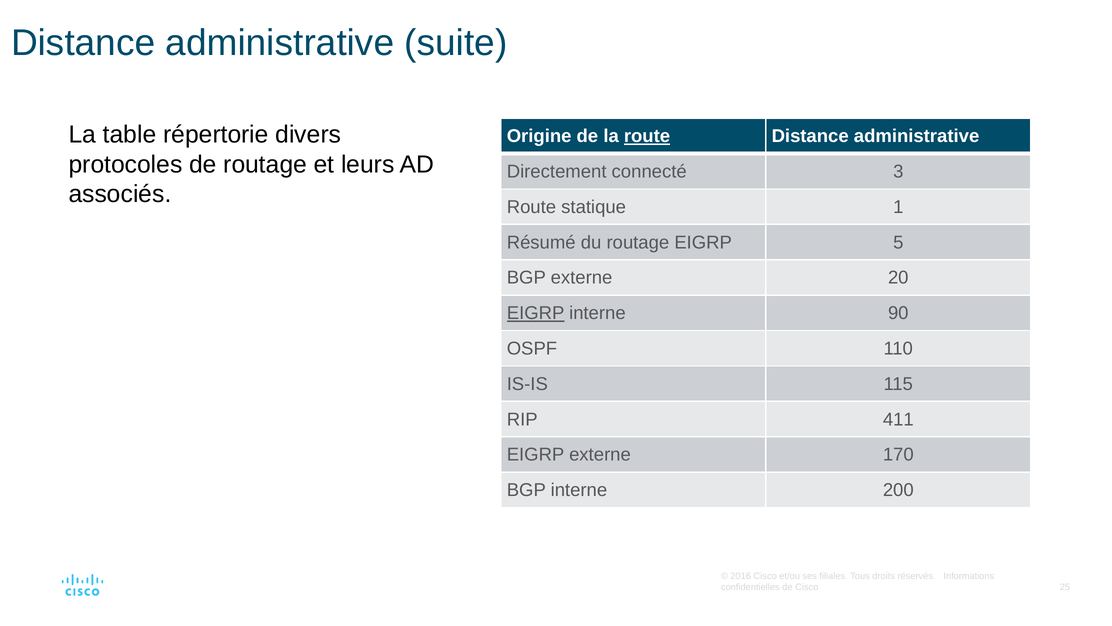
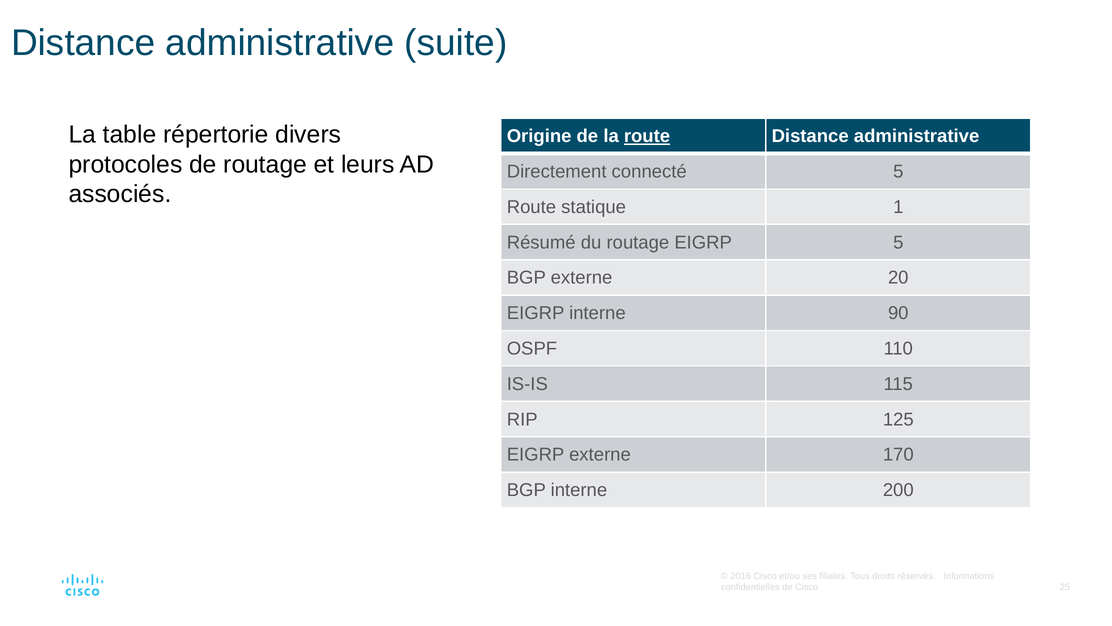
connecté 3: 3 -> 5 (898, 172)
EIGRP underline: present -> none (536, 313)
411: 411 -> 125 (898, 419)
